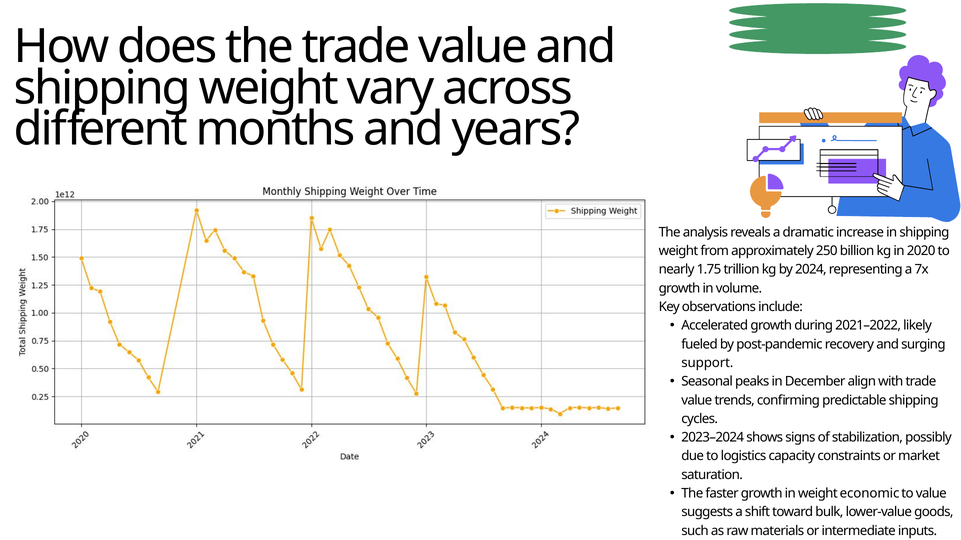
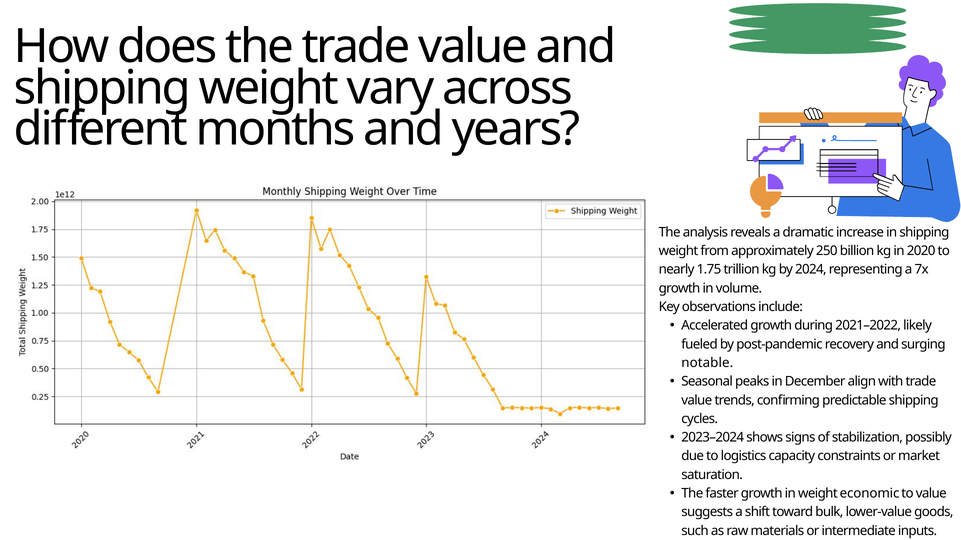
support: support -> notable (707, 363)
